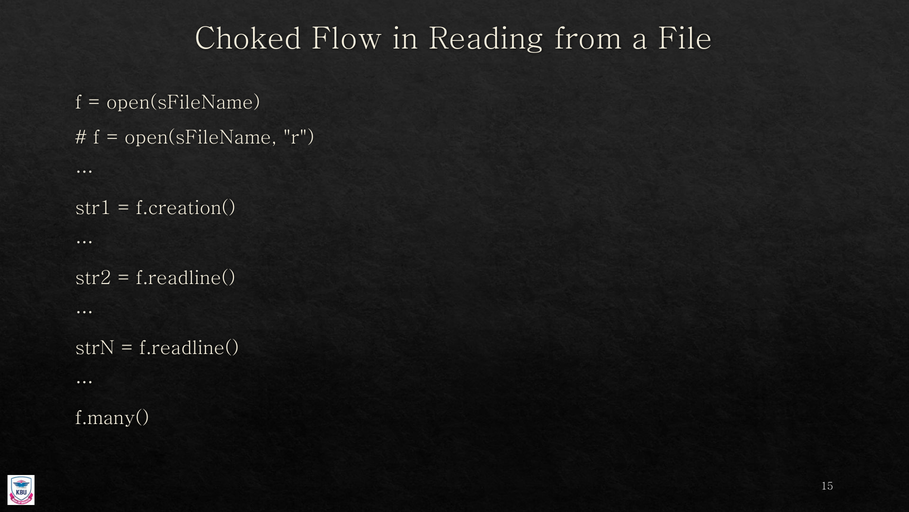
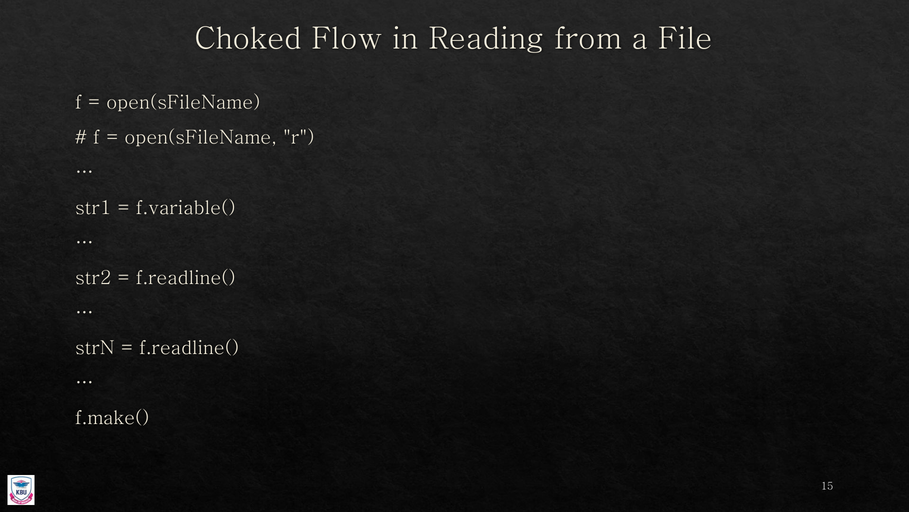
f.creation(: f.creation( -> f.variable( (186, 208)
f.many(: f.many( -> f.make( (112, 418)
